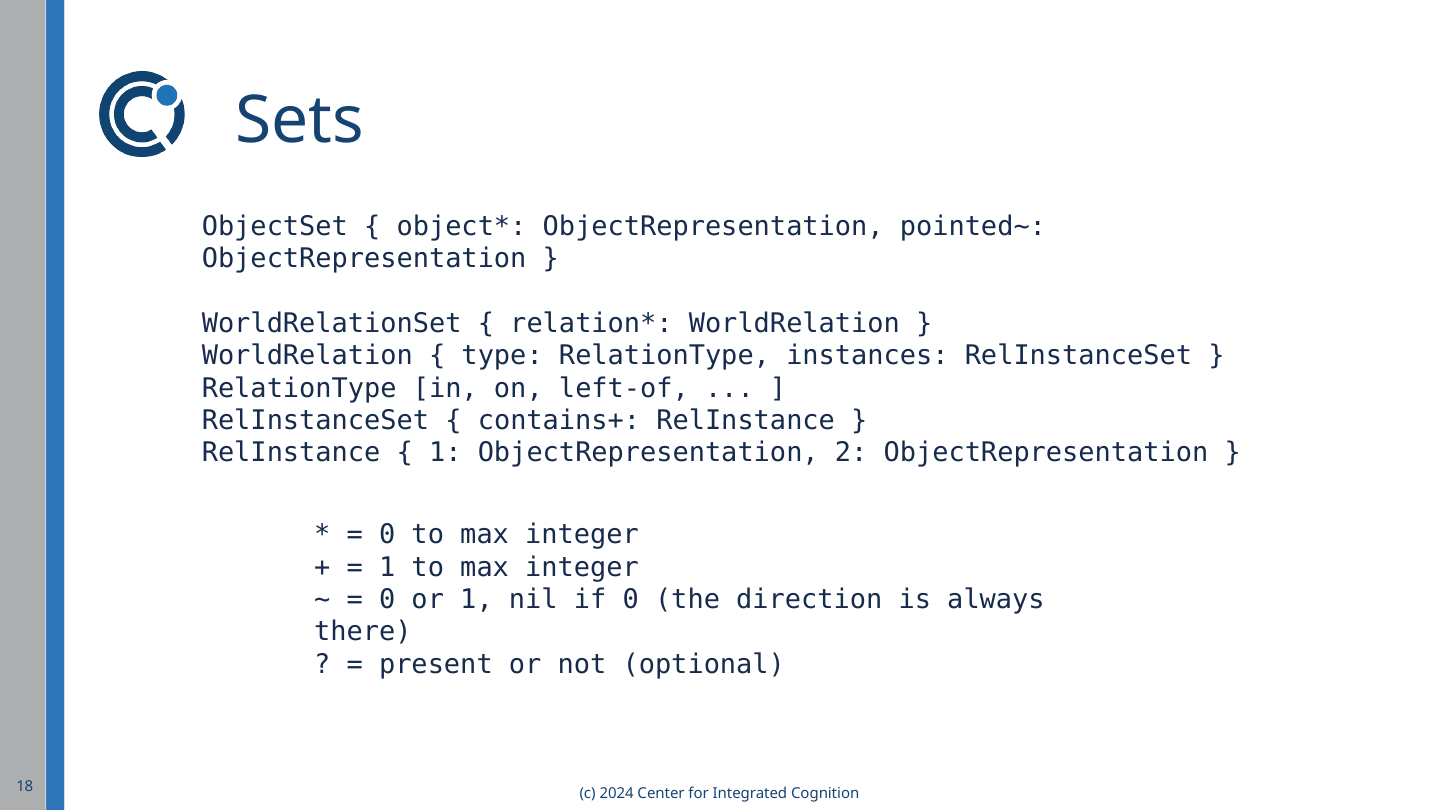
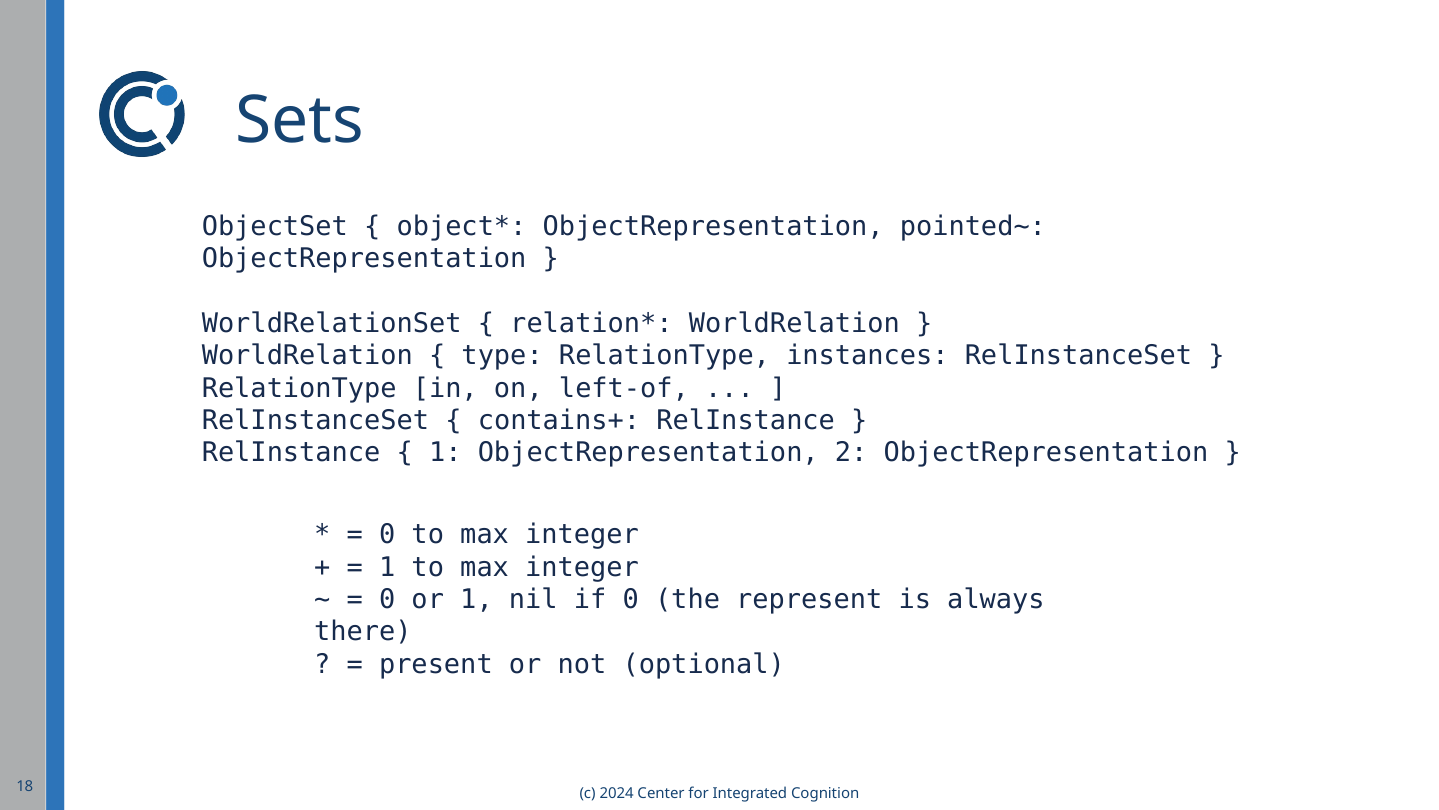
direction: direction -> represent (809, 599)
